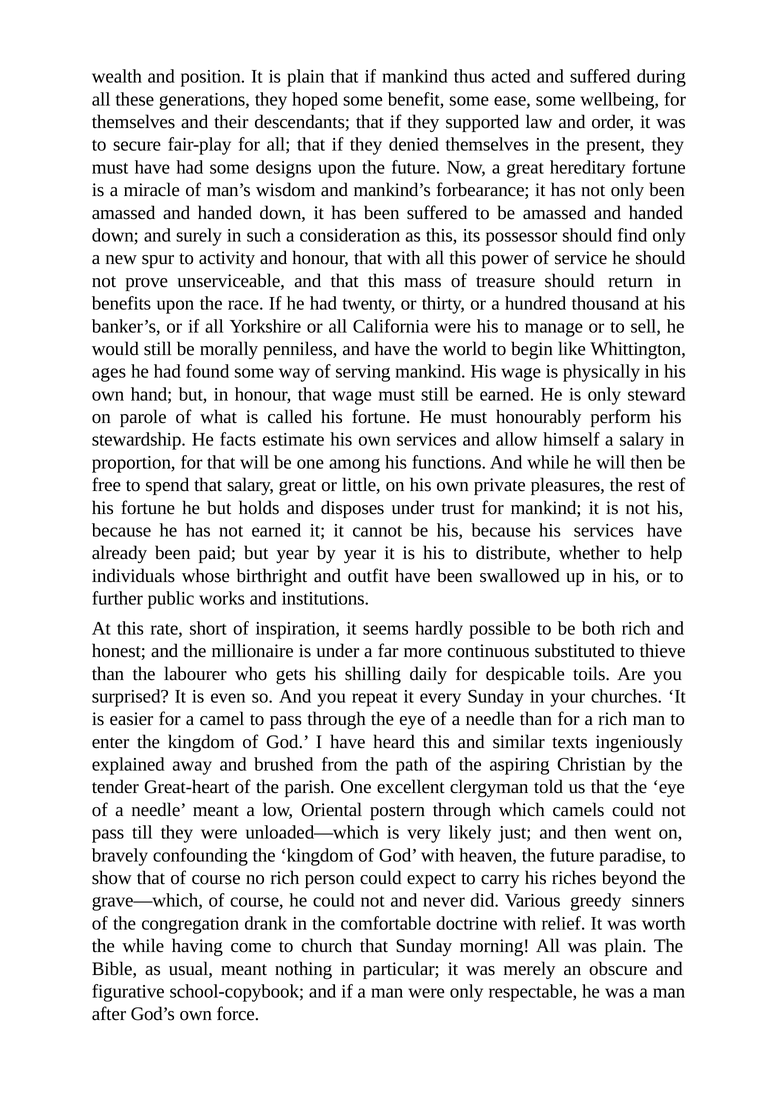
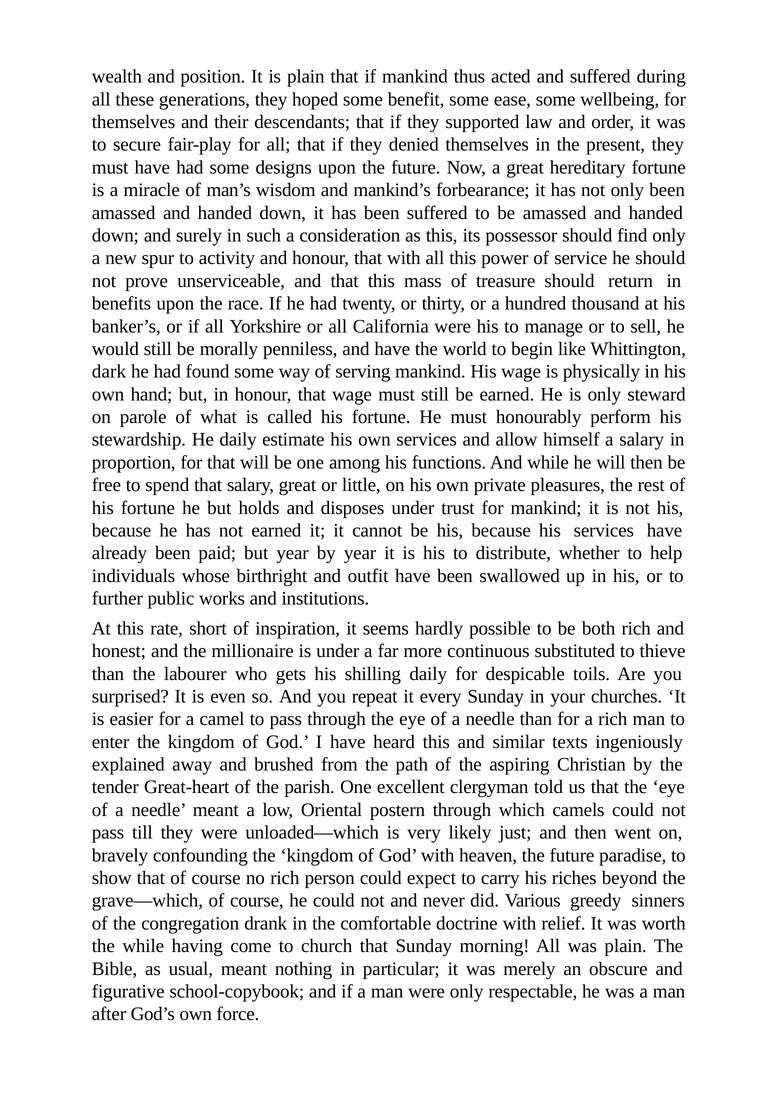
ages: ages -> dark (109, 372)
He facts: facts -> daily (238, 440)
